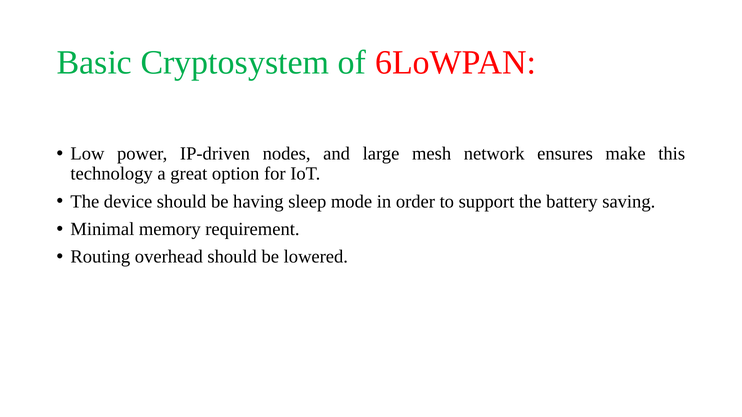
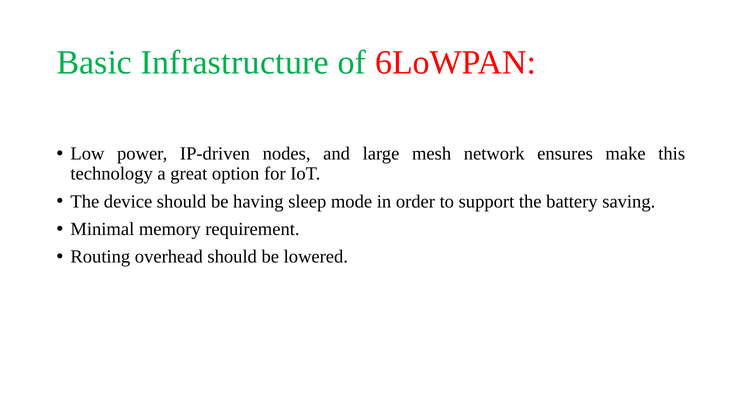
Cryptosystem: Cryptosystem -> Infrastructure (235, 62)
